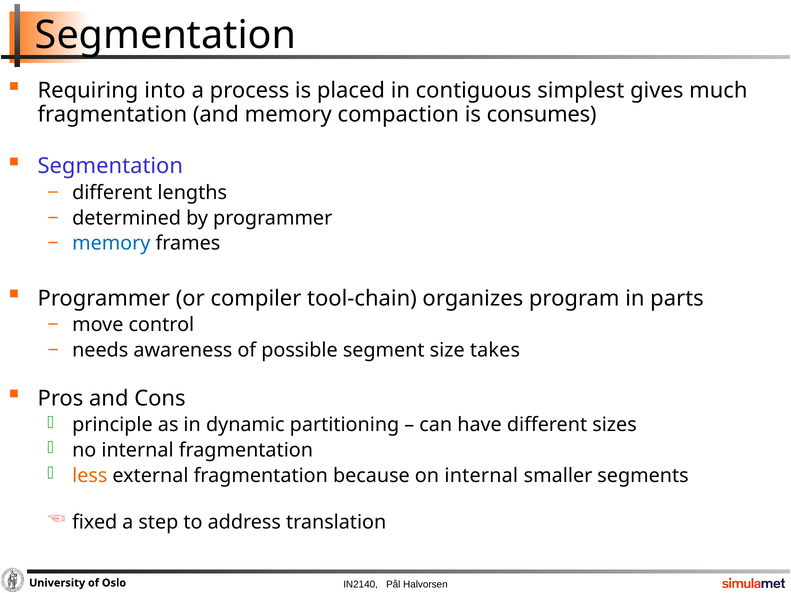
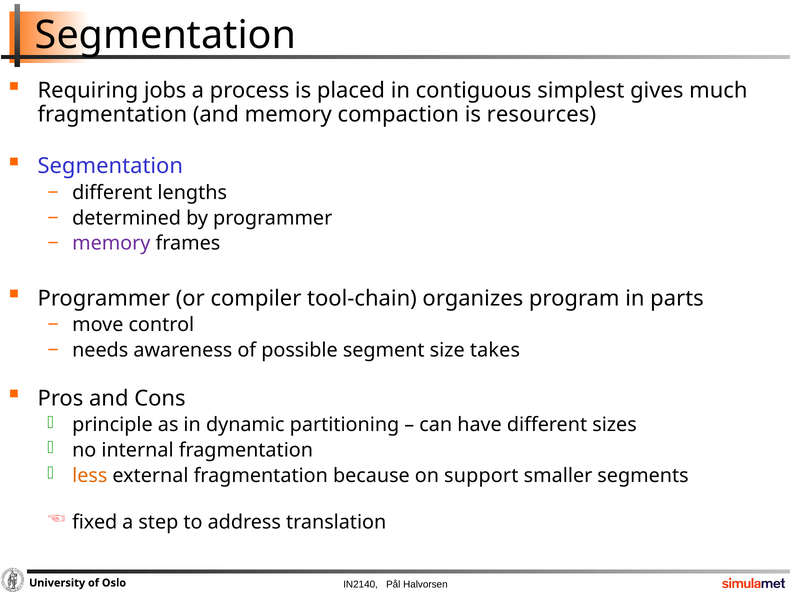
into: into -> jobs (165, 91)
consumes: consumes -> resources (541, 114)
memory colour: blue -> purple (111, 243)
on internal: internal -> support (481, 476)
